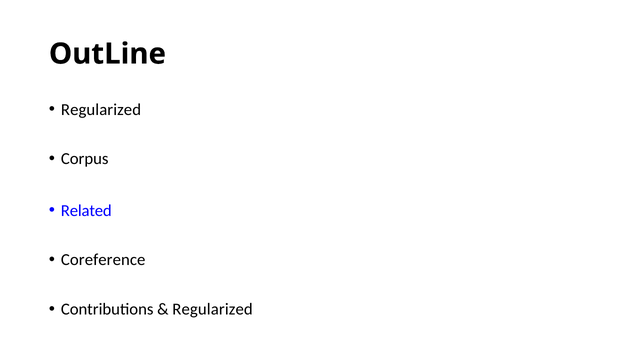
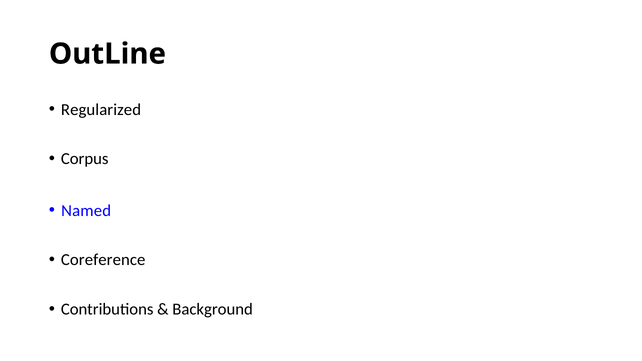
Related: Related -> Named (86, 211)
Regularized: Regularized -> Background (213, 309)
